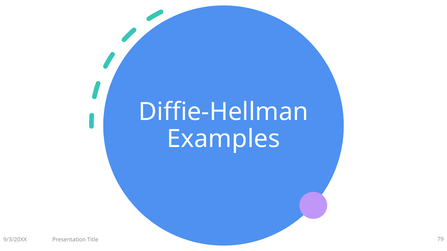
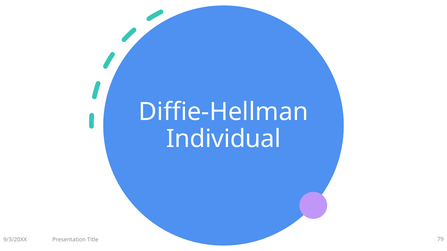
Examples: Examples -> Individual (224, 139)
